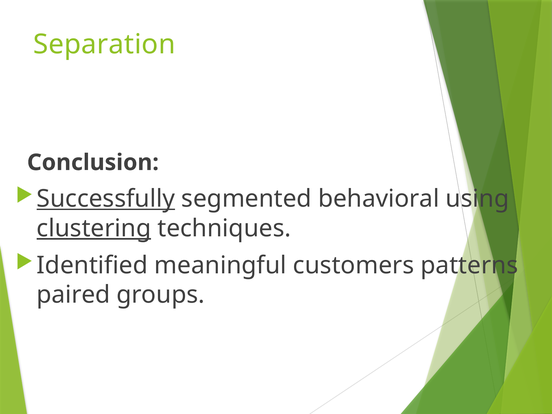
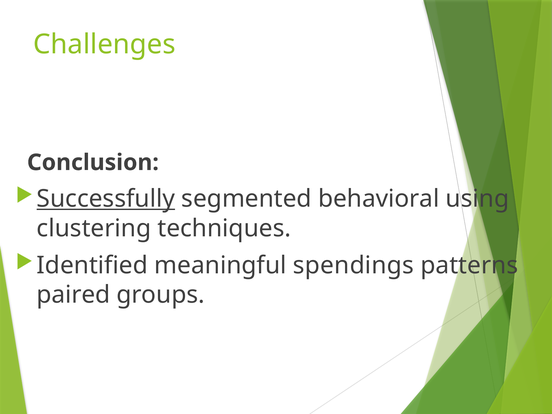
Separation: Separation -> Challenges (104, 44)
clustering underline: present -> none (94, 228)
customers: customers -> spendings (353, 265)
